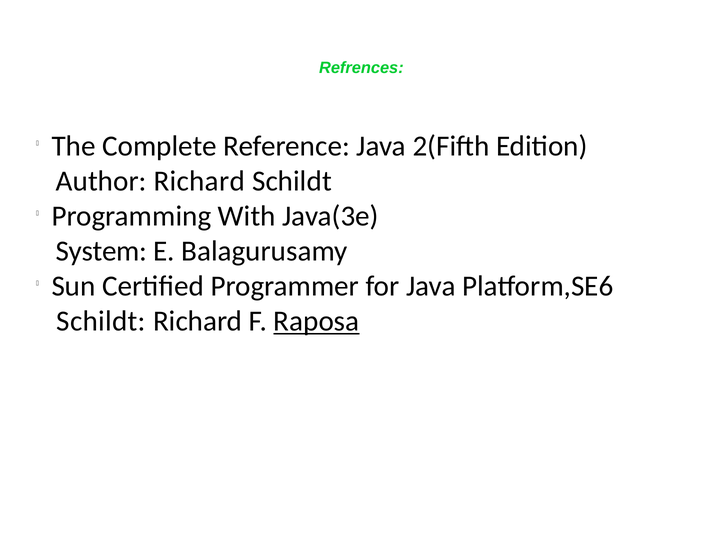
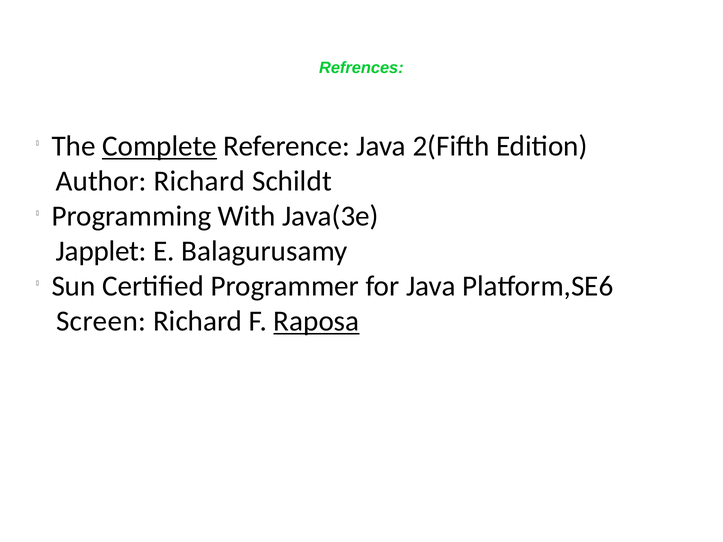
Complete underline: none -> present (160, 146)
System: System -> Japplet (101, 251)
Schildt: Schildt -> Screen (101, 321)
